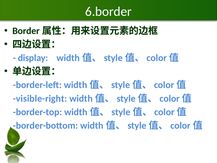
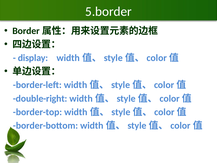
6.border: 6.border -> 5.border (108, 12)
visible-right: visible-right -> double-right (40, 98)
